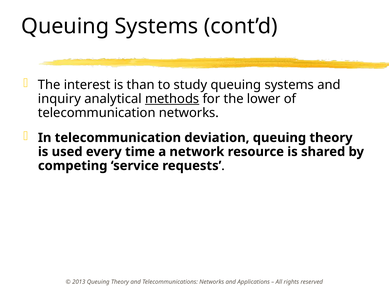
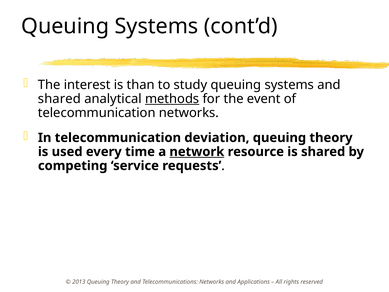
inquiry: inquiry -> shared (59, 99)
lower: lower -> event (264, 99)
network underline: none -> present (197, 152)
